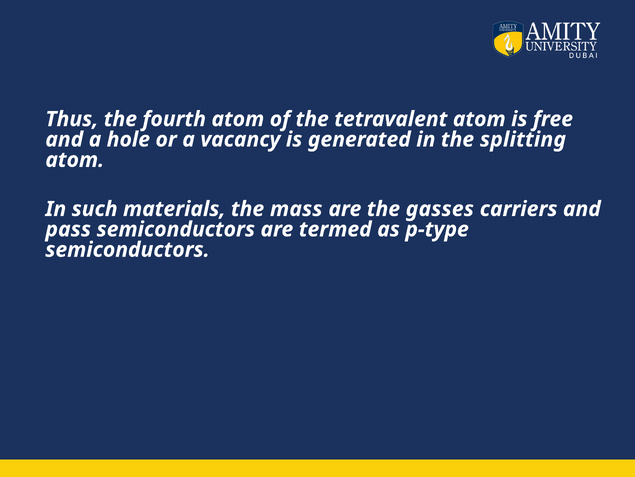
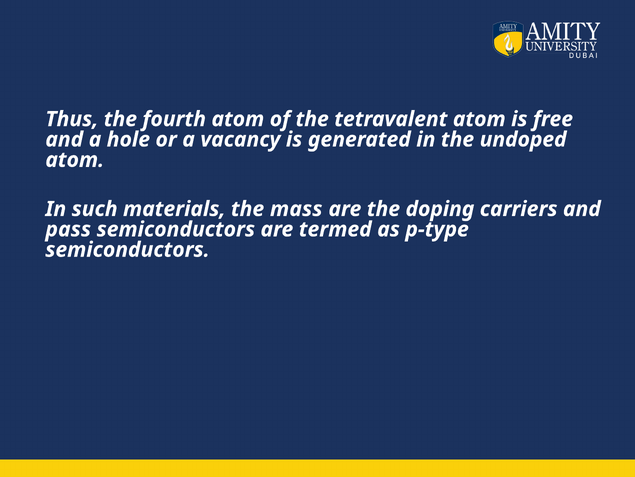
splitting: splitting -> undoped (523, 139)
gasses: gasses -> doping (440, 209)
